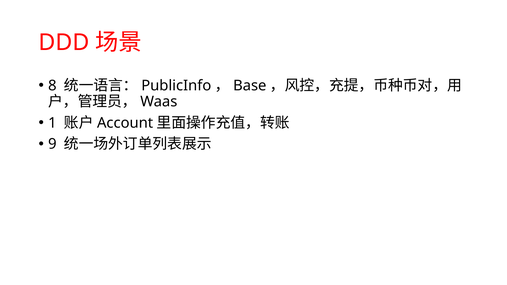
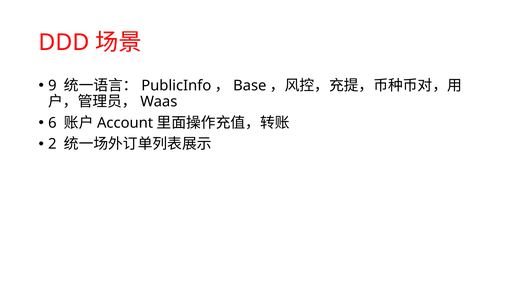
8: 8 -> 9 (52, 86)
1: 1 -> 6 (52, 123)
9: 9 -> 2 (52, 144)
